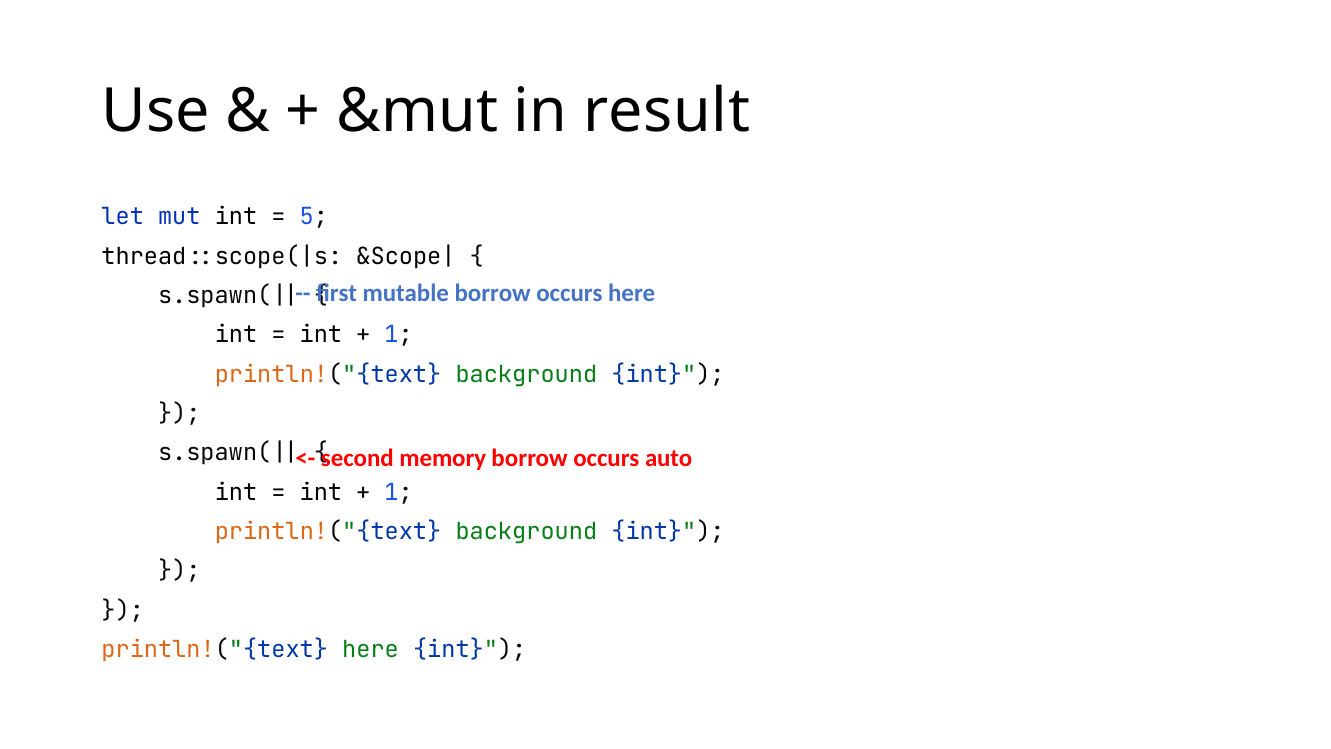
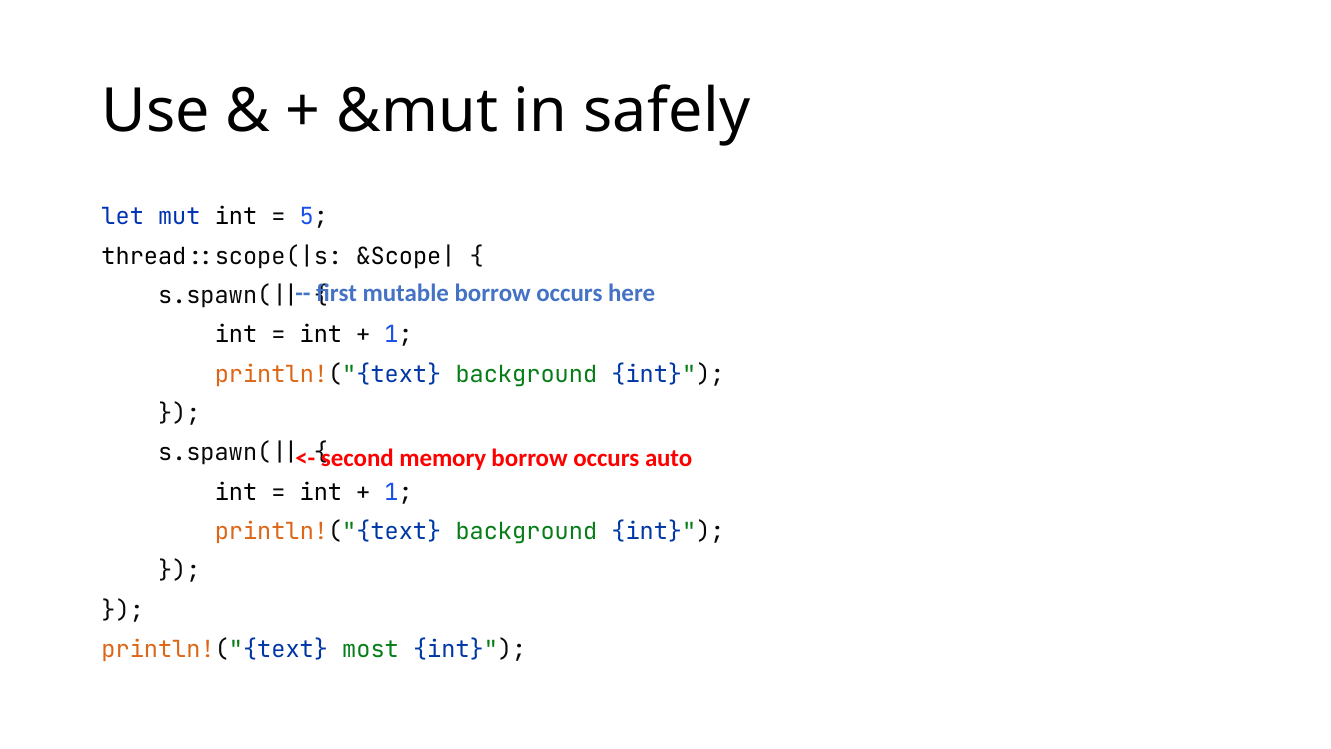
result: result -> safely (667, 112)
println!("{text here: here -> most (371, 650)
